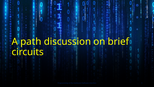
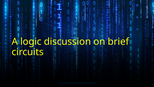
path: path -> logic (31, 41)
